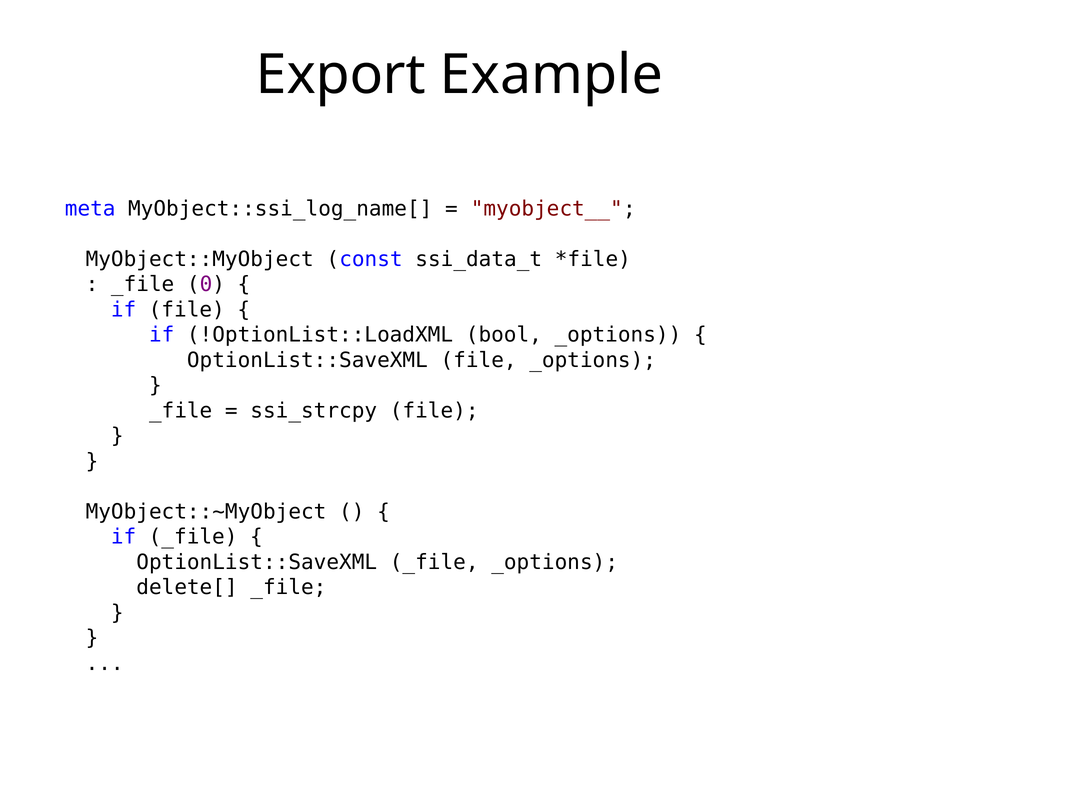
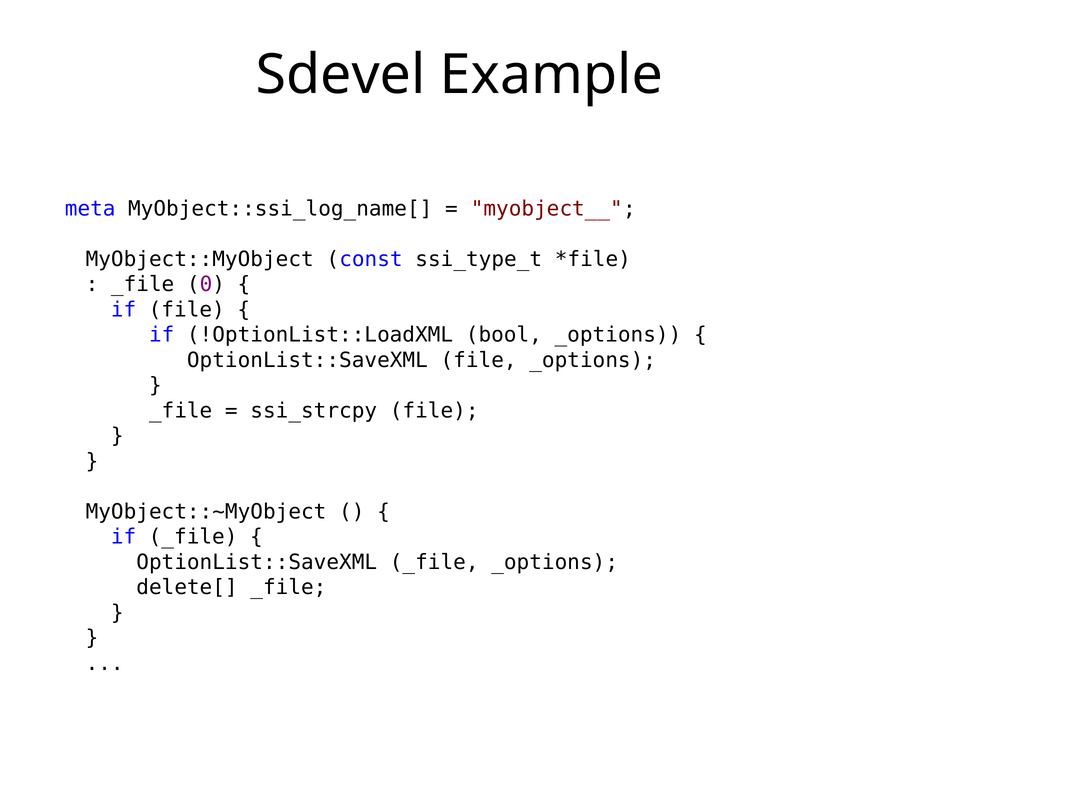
Export: Export -> Sdevel (341, 75)
ssi_data_t: ssi_data_t -> ssi_type_t (479, 259)
